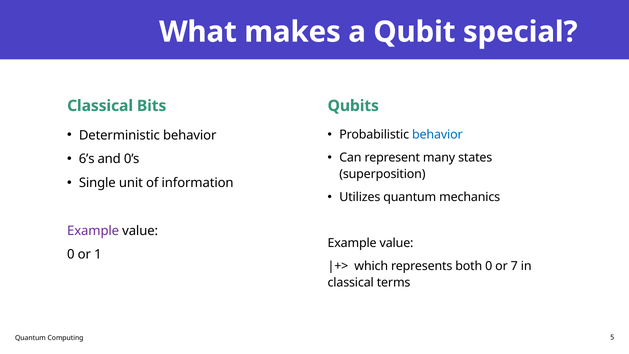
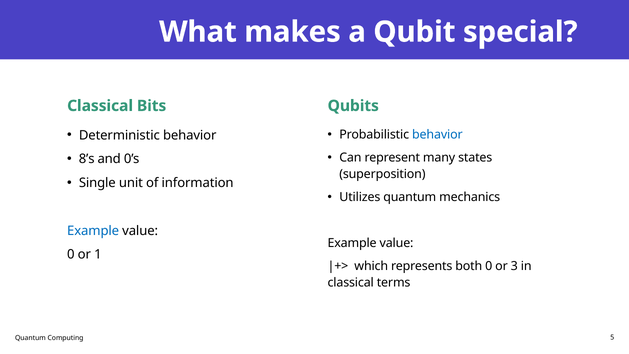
6’s: 6’s -> 8’s (87, 159)
Example colour: purple -> blue (93, 231)
7: 7 -> 3 (514, 266)
